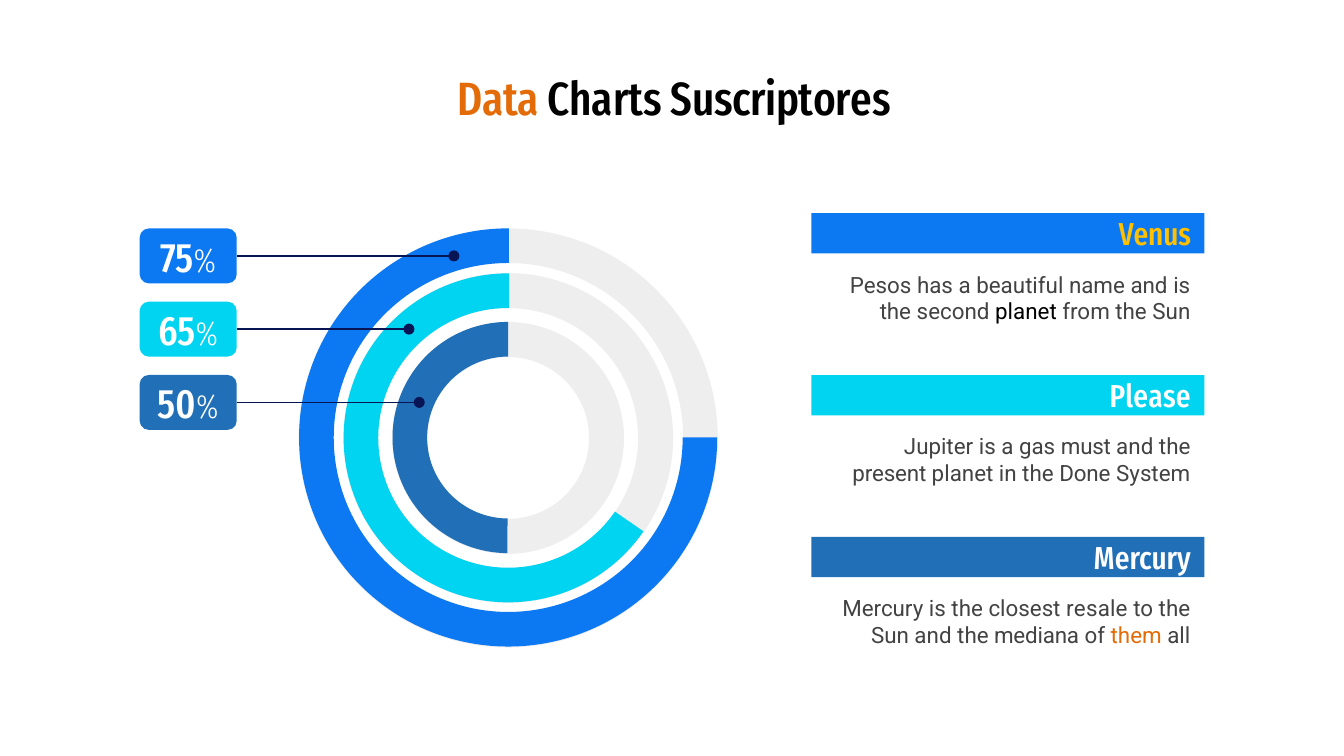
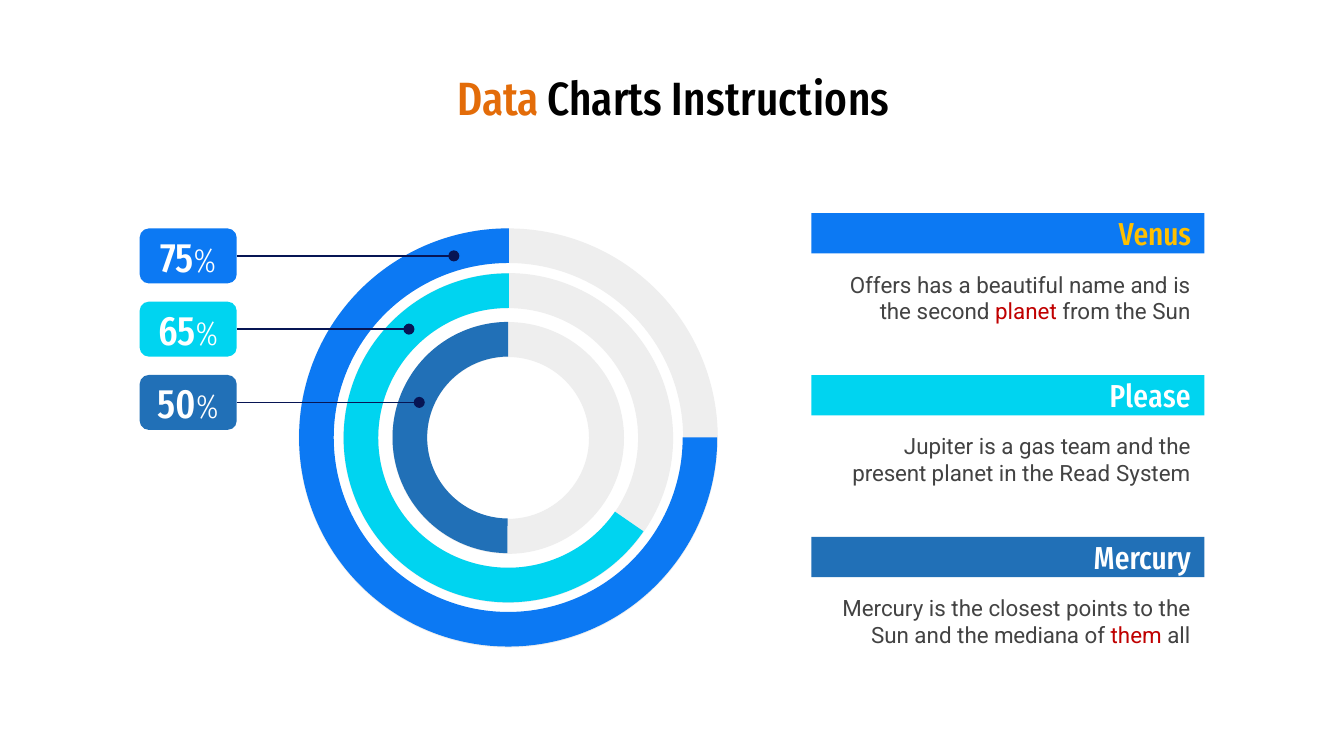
Suscriptores: Suscriptores -> Instructions (780, 100)
Pesos: Pesos -> Offers (881, 286)
planet colour: black -> red (1026, 313)
must: must -> team (1086, 448)
Done: Done -> Read (1085, 474)
resale: resale -> points (1097, 609)
them colour: orange -> red (1136, 636)
